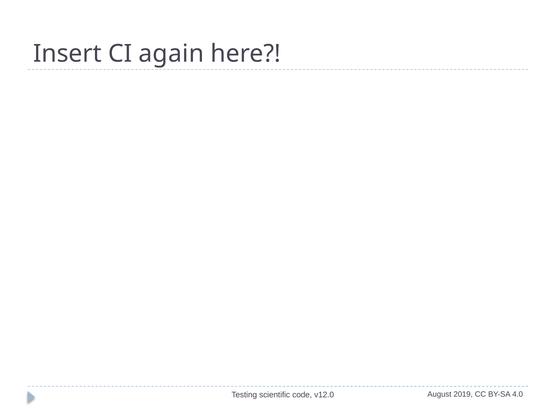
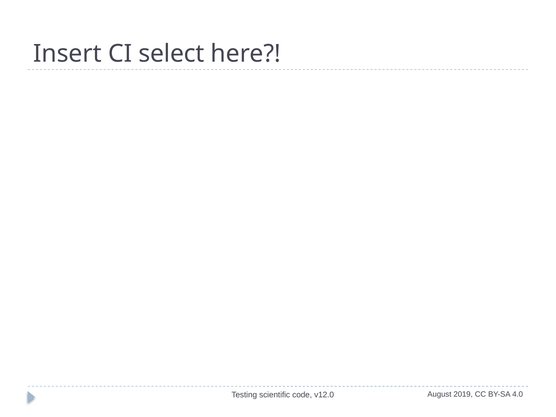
again: again -> select (171, 54)
